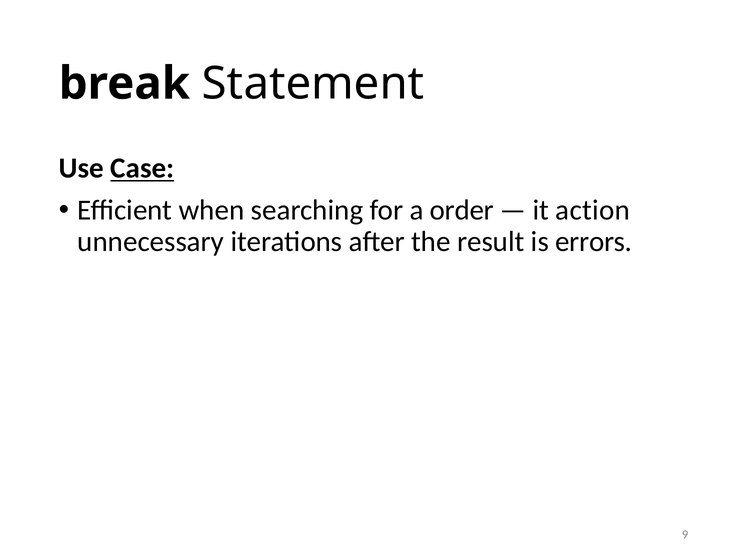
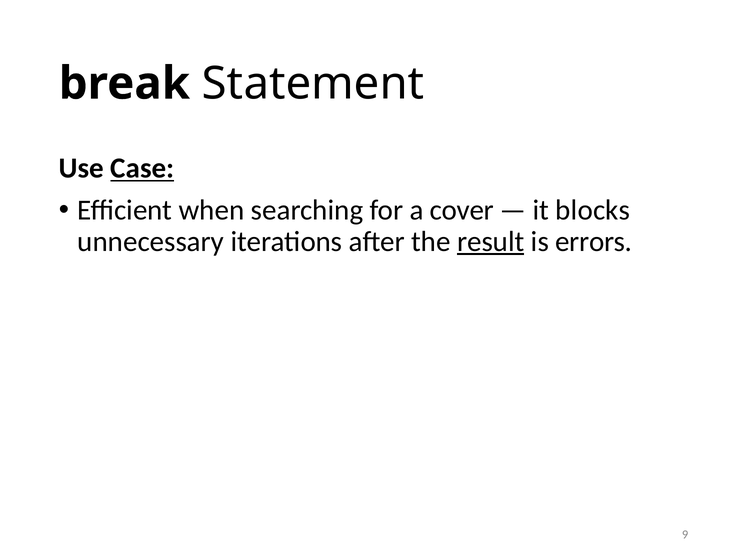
order: order -> cover (462, 210)
action: action -> blocks (593, 210)
result underline: none -> present (491, 242)
